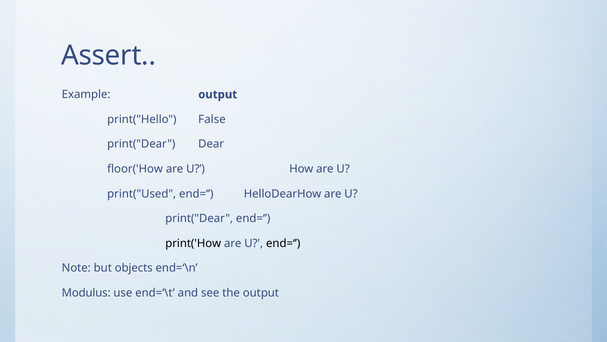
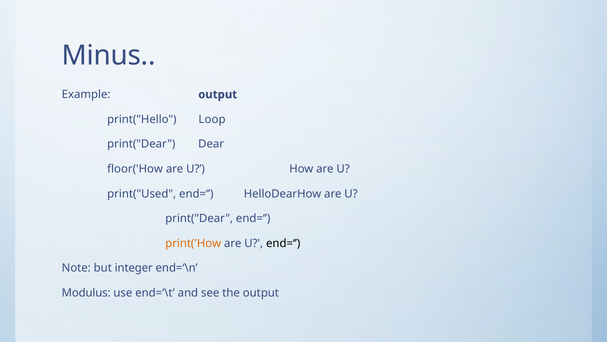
Assert: Assert -> Minus (109, 55)
False: False -> Loop (212, 119)
print('How colour: black -> orange (193, 243)
objects: objects -> integer (134, 268)
